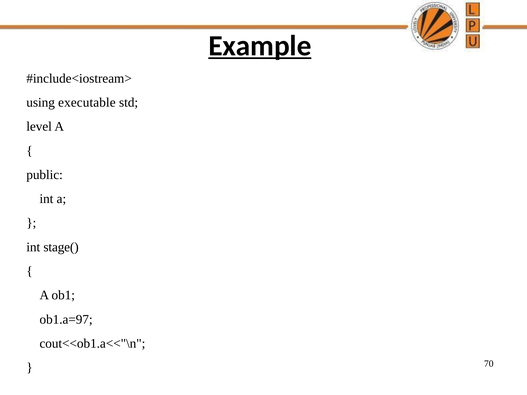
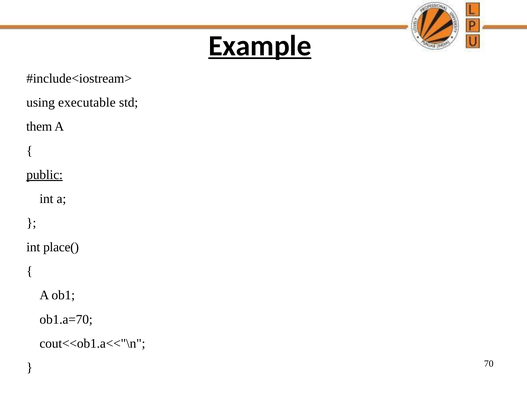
level: level -> them (39, 127)
public underline: none -> present (45, 175)
stage(: stage( -> place( (61, 247)
ob1.a=97: ob1.a=97 -> ob1.a=70 (66, 320)
